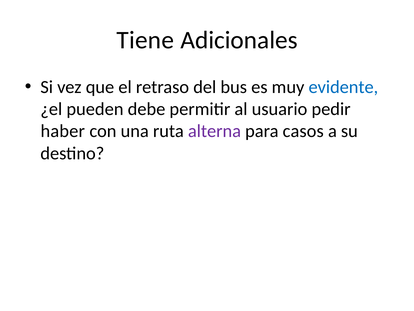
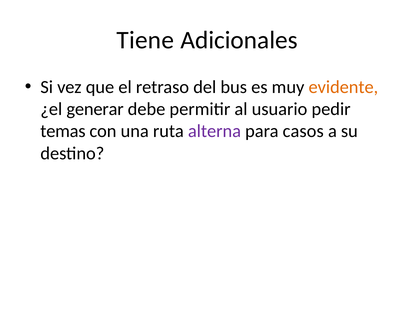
evidente colour: blue -> orange (343, 87)
pueden: pueden -> generar (95, 109)
haber: haber -> temas (63, 131)
